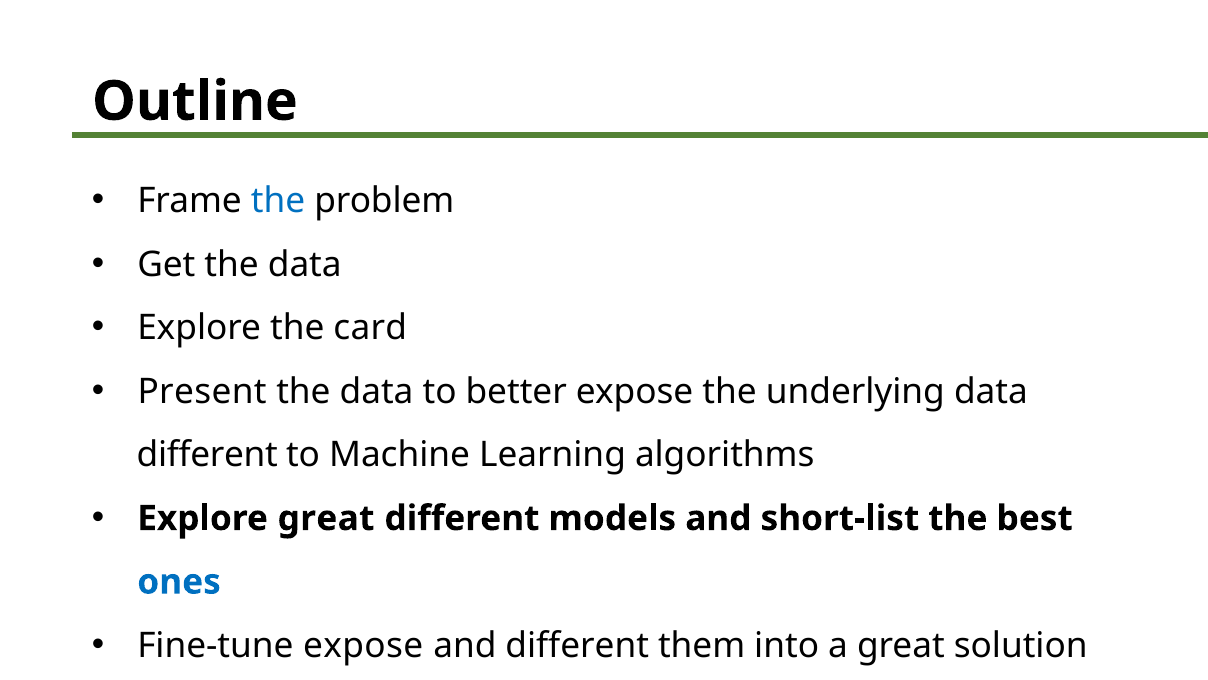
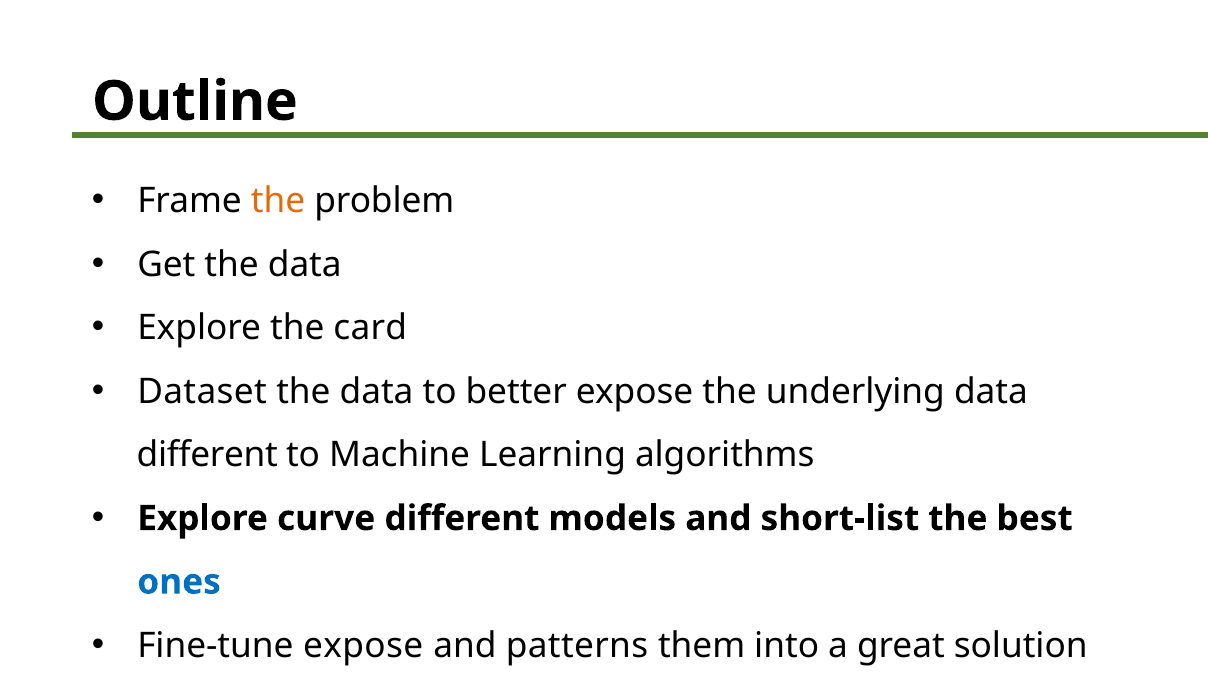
the colour: blue -> orange (278, 201)
Present: Present -> Dataset (202, 391)
Explore great: great -> curve (326, 518)
and different: different -> patterns (577, 645)
